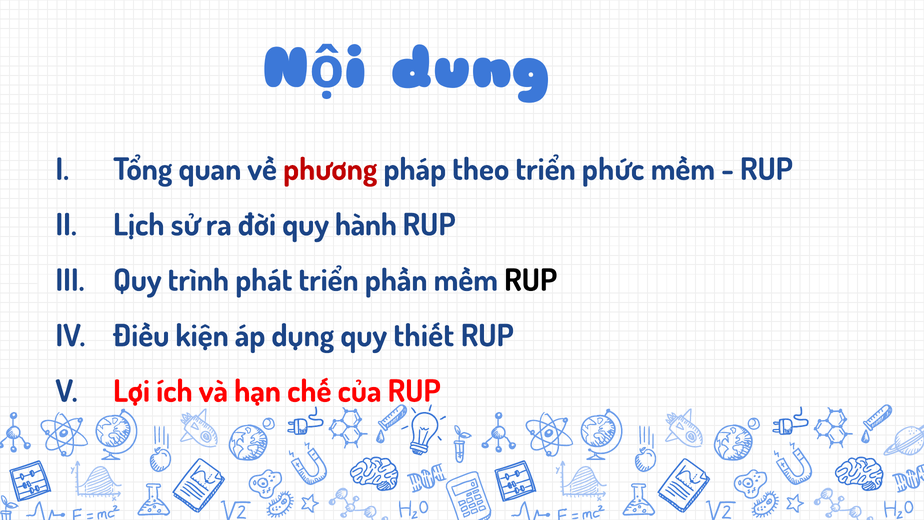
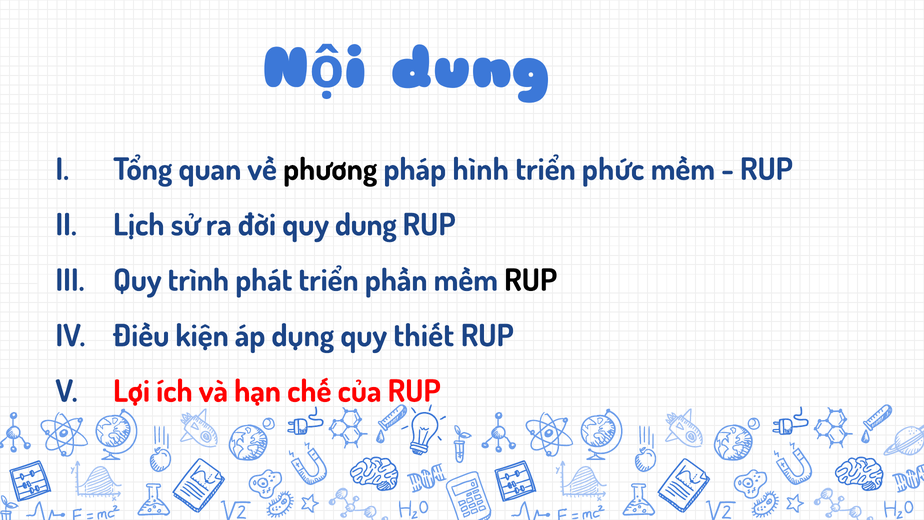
phương colour: red -> black (330, 170)
theo: theo -> hình (481, 170)
quy hành: hành -> dung (366, 225)
